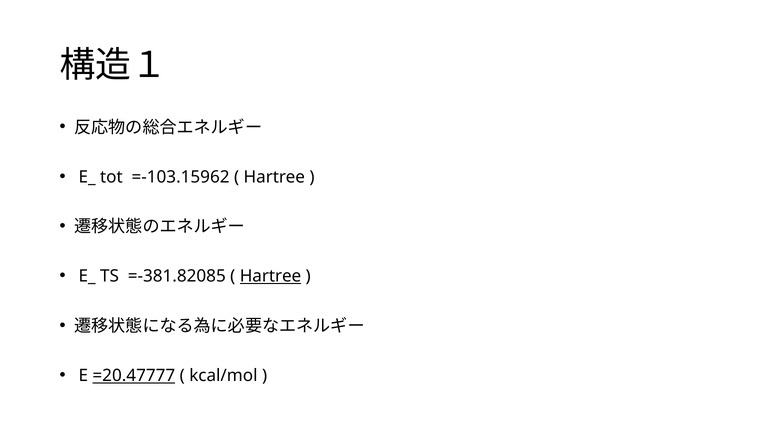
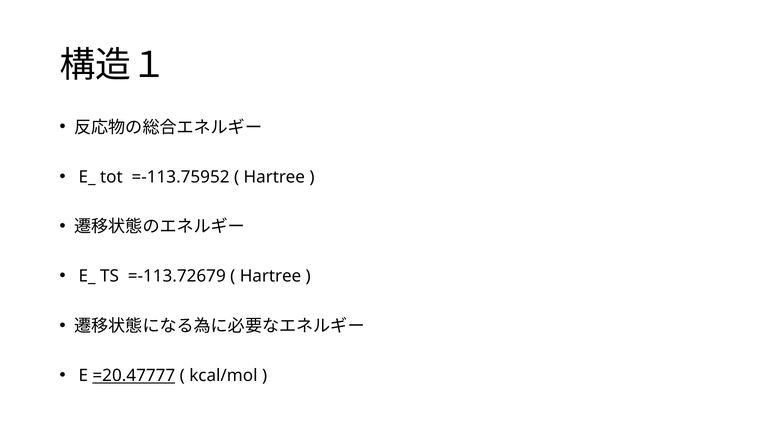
=-103.15962: =-103.15962 -> =-113.75952 (181, 177)
=-381.82085: =-381.82085 -> =-113.72679 (177, 277)
Hartree underline: present -> none (271, 277)
